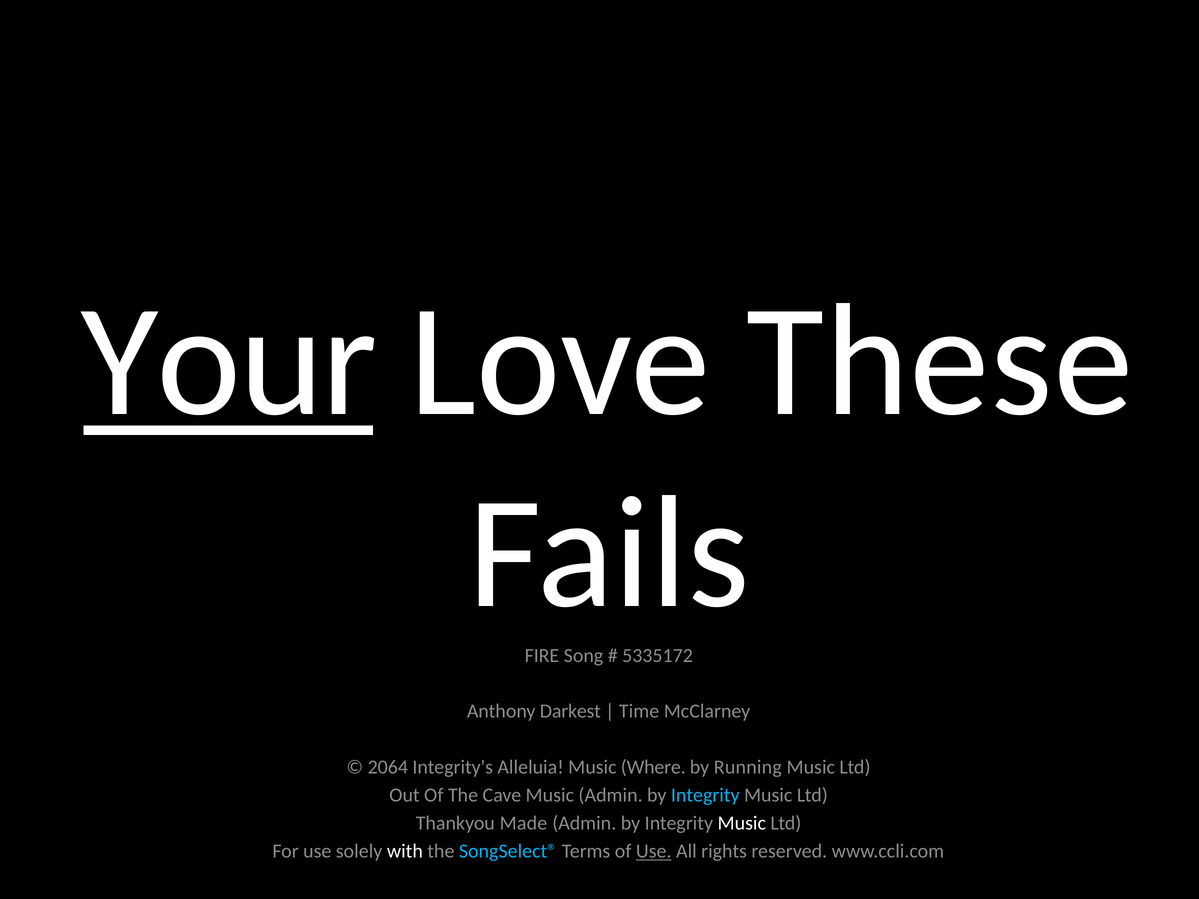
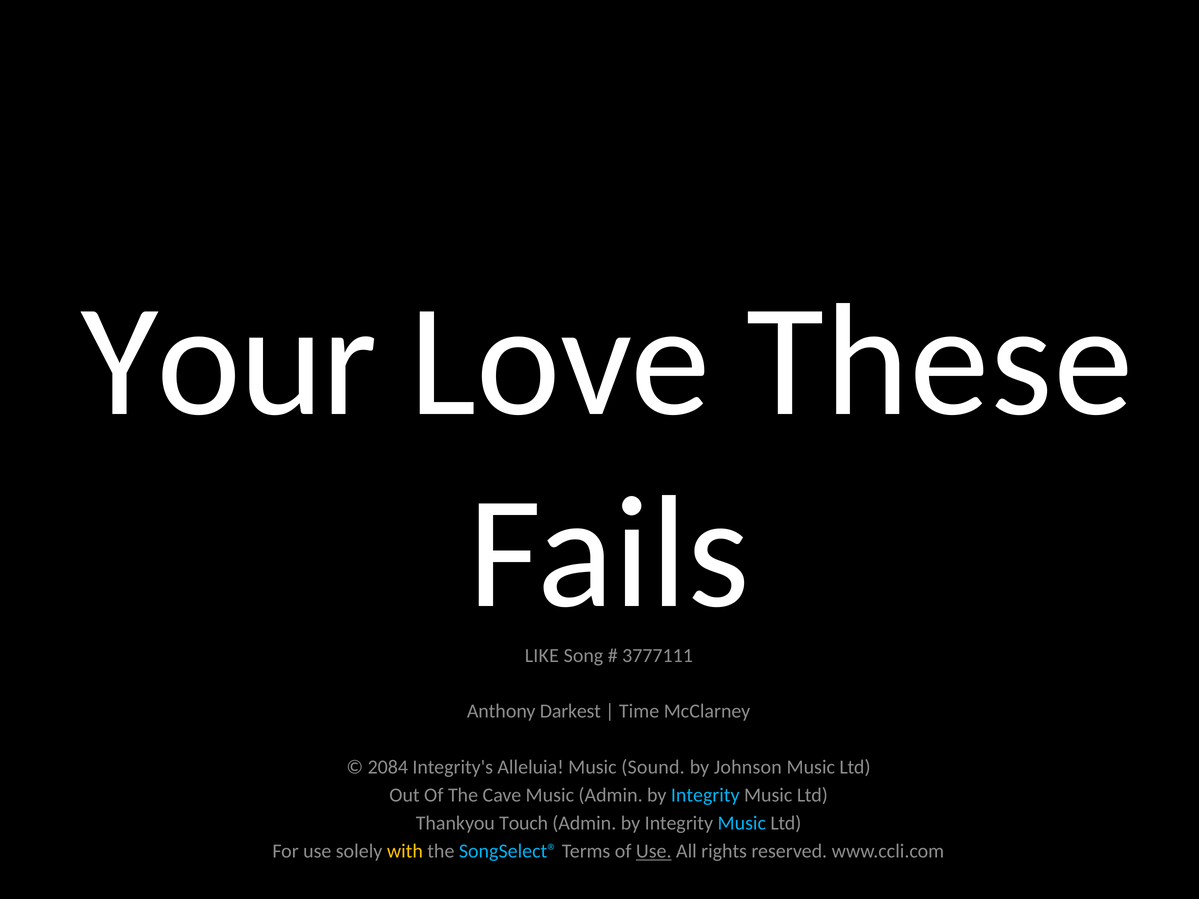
Your underline: present -> none (229, 362)
FIRE: FIRE -> LIKE (542, 656)
5335172: 5335172 -> 3777111 (658, 656)
2064: 2064 -> 2084 (388, 768)
Where: Where -> Sound (653, 768)
Running: Running -> Johnson (748, 768)
Made: Made -> Touch (524, 824)
Music colour: white -> light blue (742, 824)
with colour: white -> yellow (405, 852)
